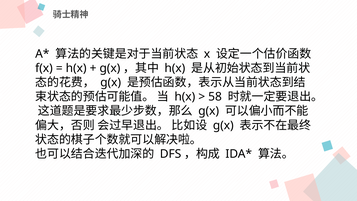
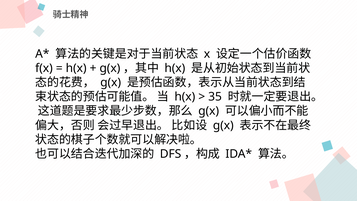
58: 58 -> 35 (215, 97)
